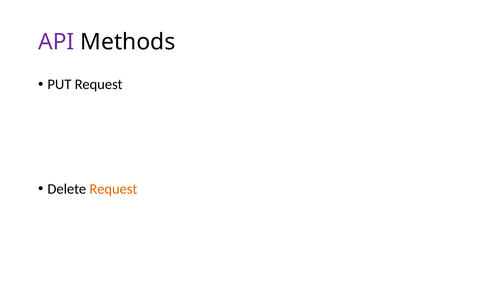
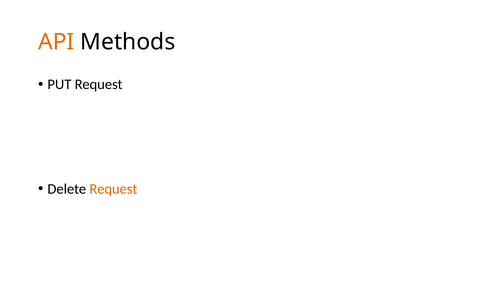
API colour: purple -> orange (56, 42)
